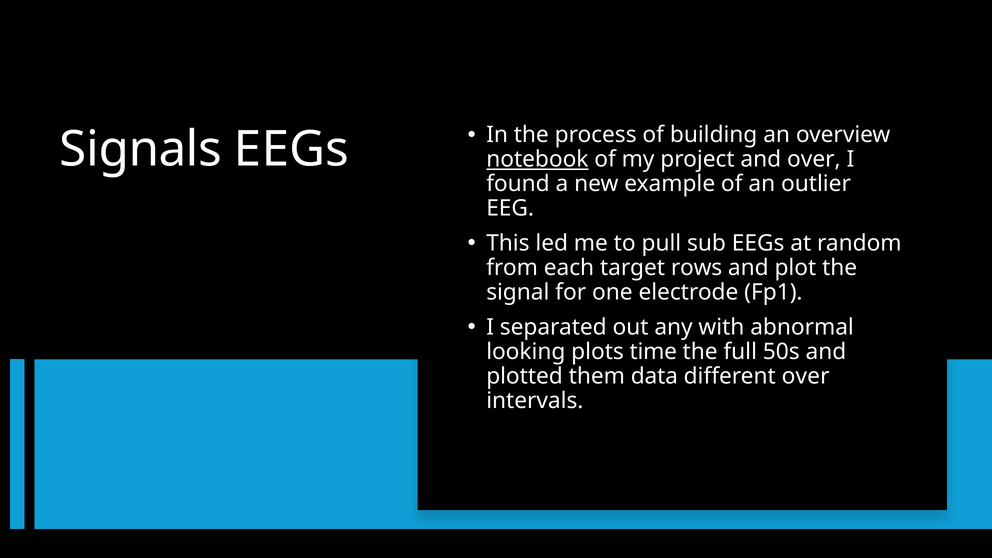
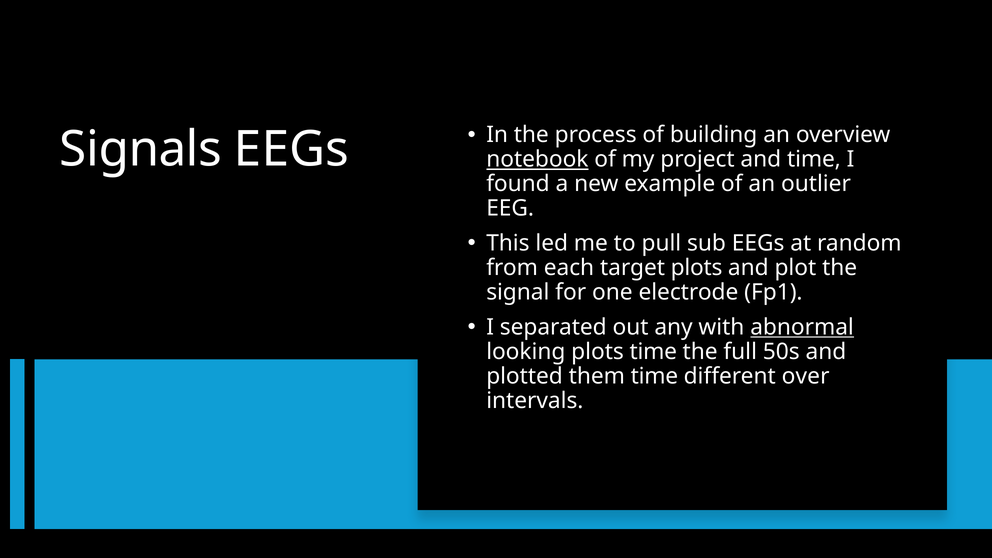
and over: over -> time (814, 159)
target rows: rows -> plots (697, 268)
abnormal underline: none -> present (802, 327)
them data: data -> time (654, 376)
